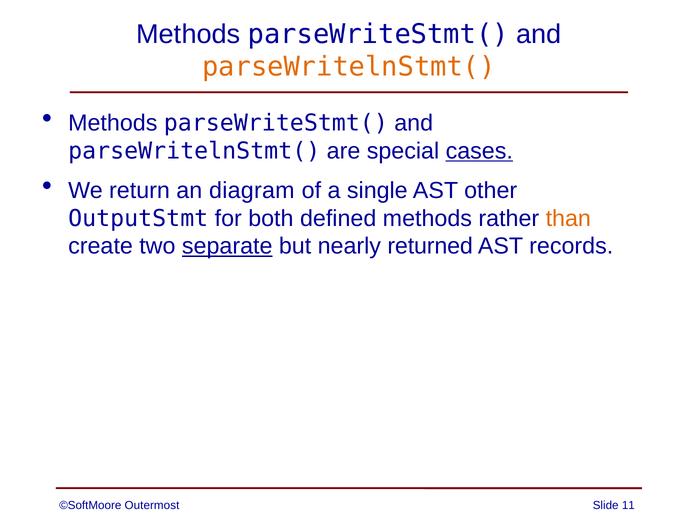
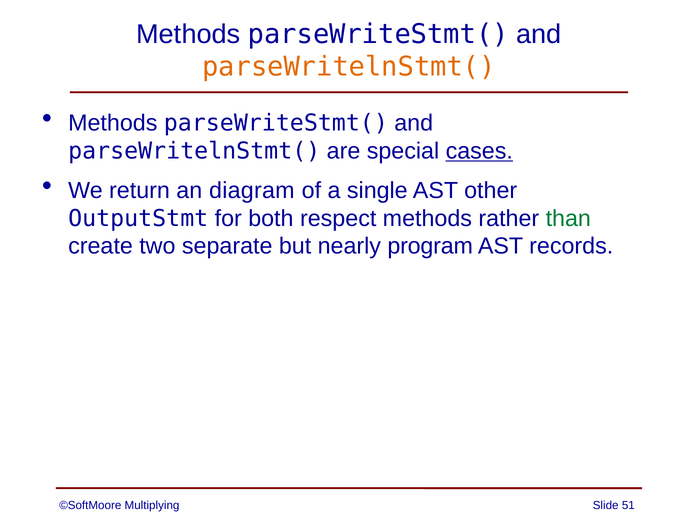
defined: defined -> respect (338, 219)
than colour: orange -> green (568, 219)
separate underline: present -> none (227, 247)
returned: returned -> program (430, 247)
Outermost: Outermost -> Multiplying (152, 506)
11: 11 -> 51 (628, 506)
